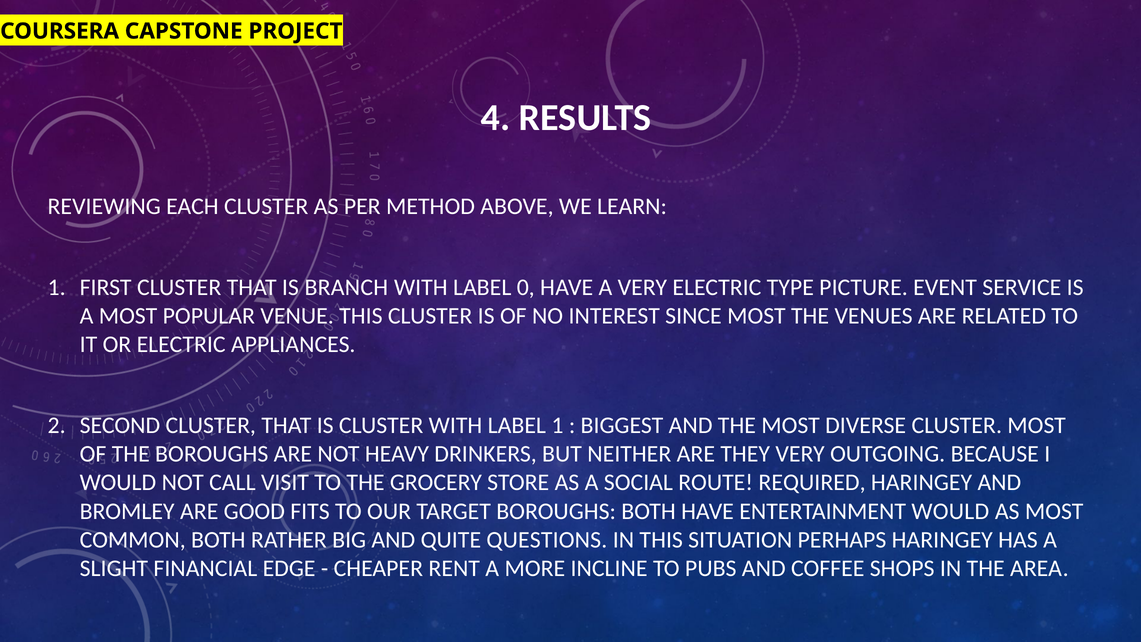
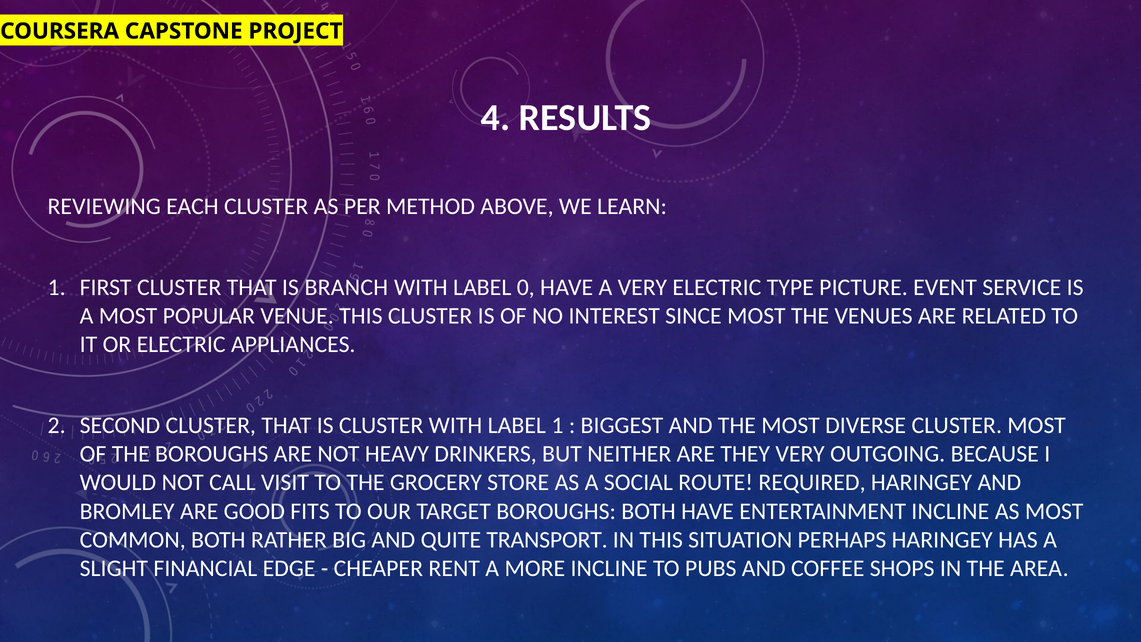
ENTERTAINMENT WOULD: WOULD -> INCLINE (950, 511)
QUESTIONS: QUESTIONS -> TRANSPORT (547, 540)
